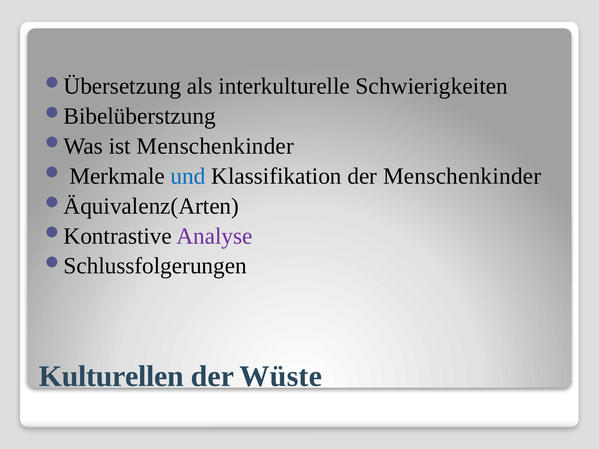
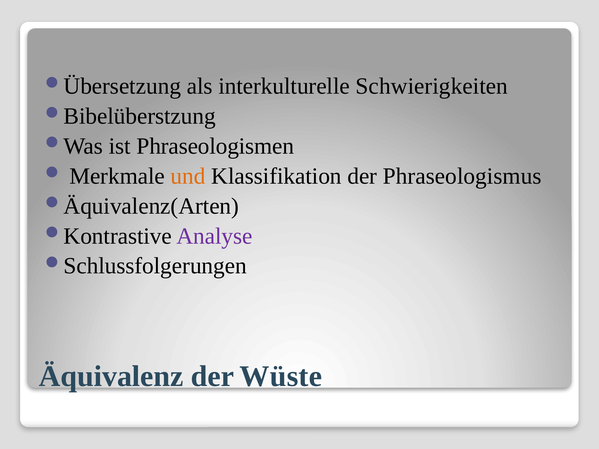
ist Menschenkinder: Menschenkinder -> Phraseologismen (215, 146)
und colour: blue -> orange (188, 176)
der Menschenkinder: Menschenkinder -> Phraseologismus (462, 176)
Kulturellen: Kulturellen -> Äquivalenz (111, 376)
